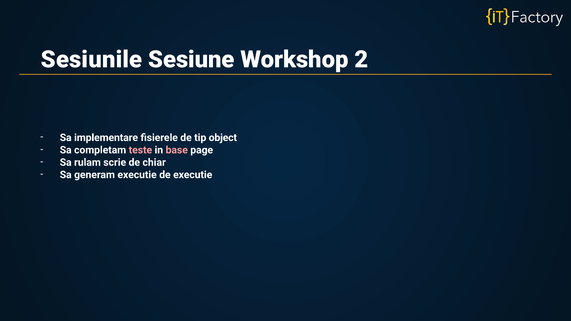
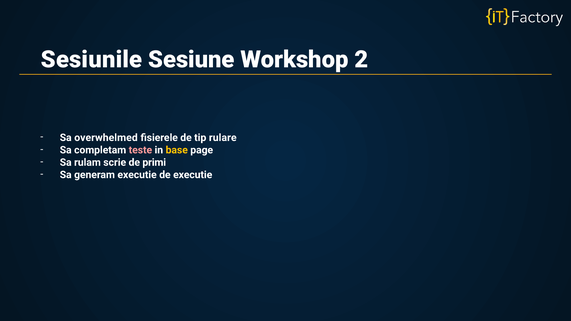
implementare: implementare -> overwhelmed (106, 138)
object: object -> rulare (223, 138)
base colour: pink -> yellow (177, 150)
chiar: chiar -> primi (154, 162)
